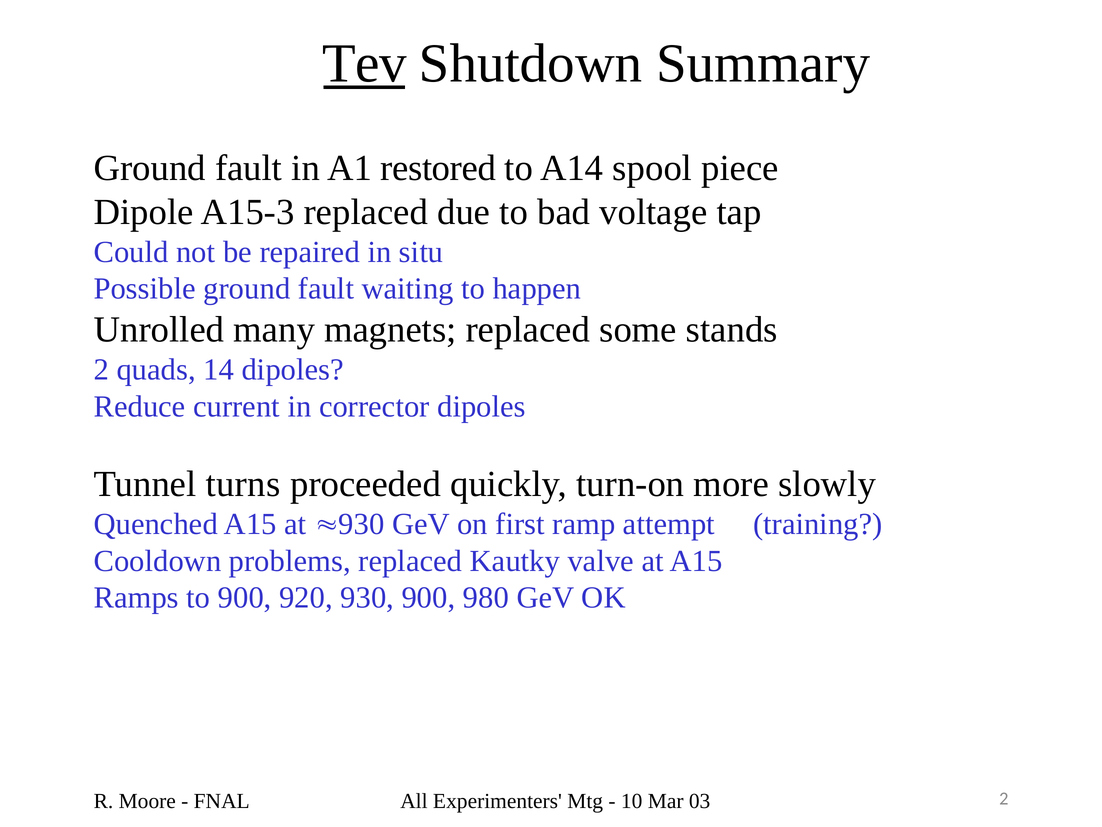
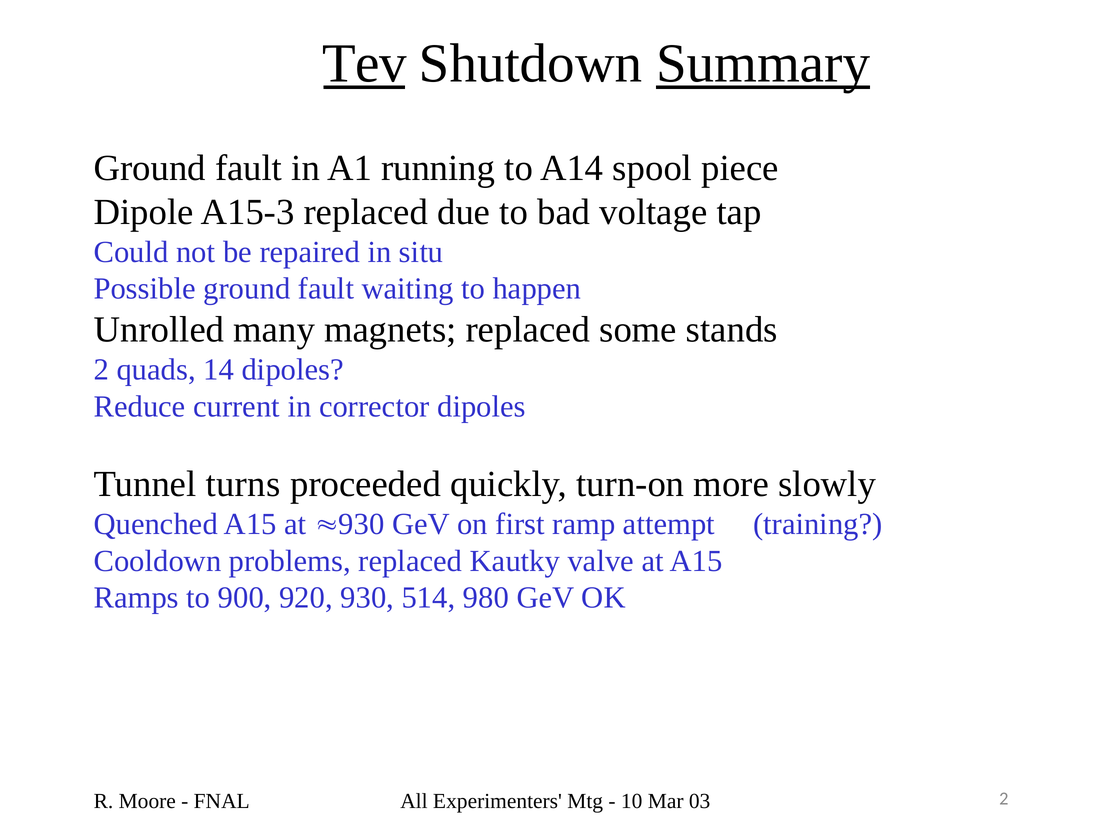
Summary underline: none -> present (763, 64)
restored: restored -> running (438, 168)
930 900: 900 -> 514 (428, 597)
